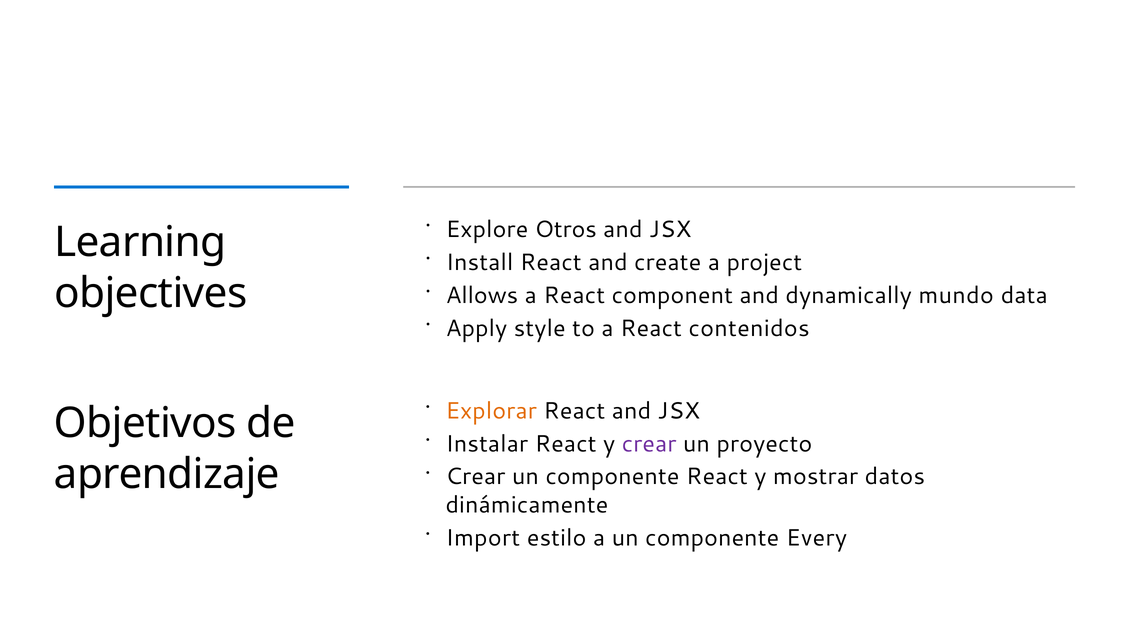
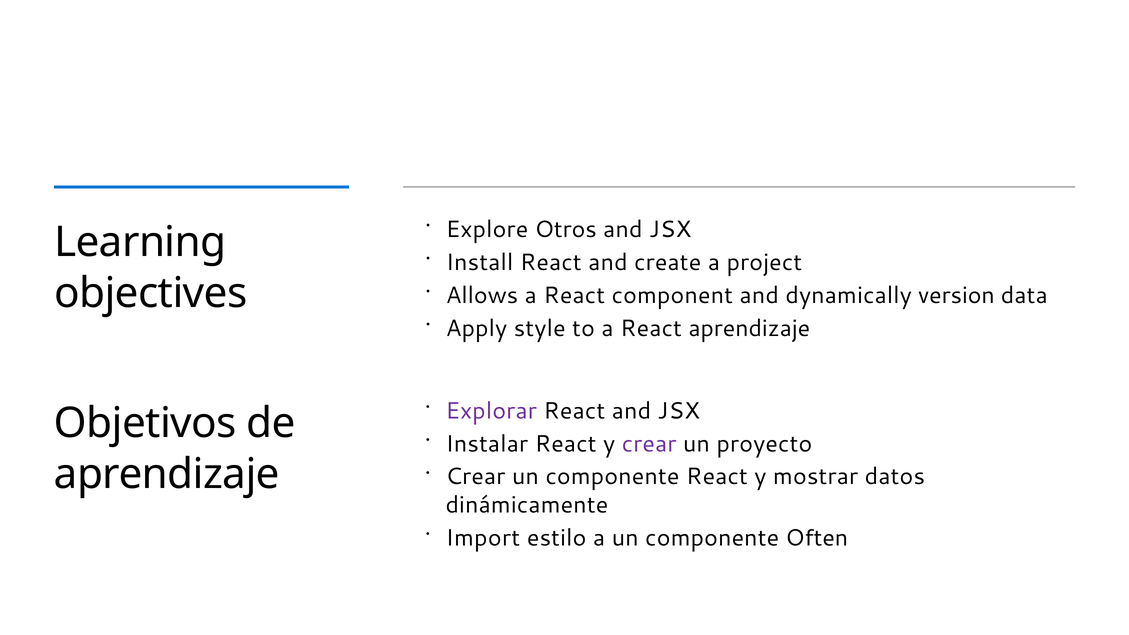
mundo: mundo -> version (956, 296)
React contenidos: contenidos -> aprendizaje (749, 328)
Explorar colour: orange -> purple (491, 411)
Every: Every -> Often (817, 538)
